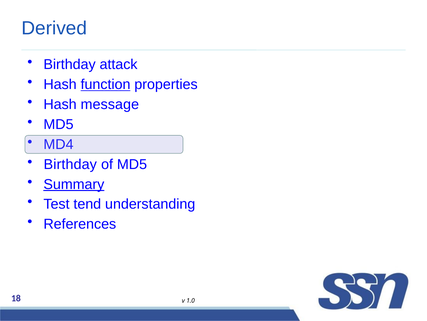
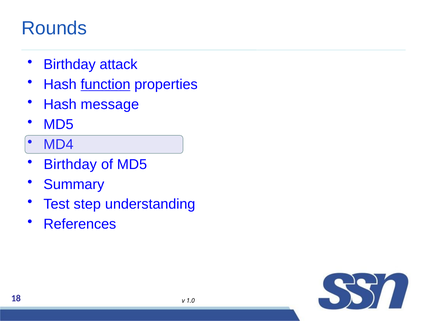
Derived: Derived -> Rounds (54, 28)
Summary underline: present -> none (74, 184)
tend: tend -> step (87, 204)
